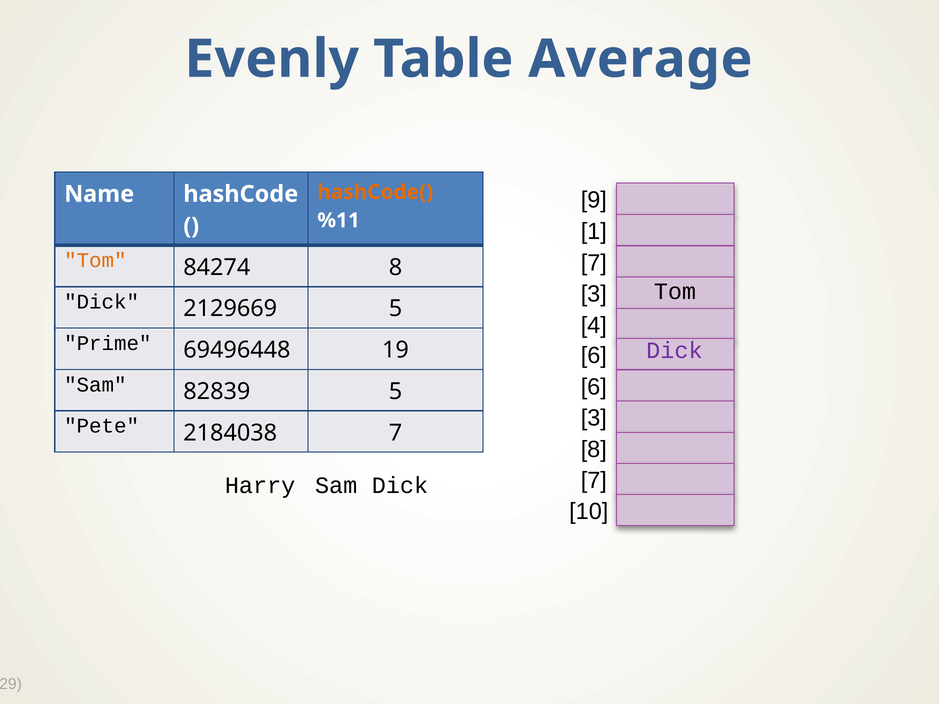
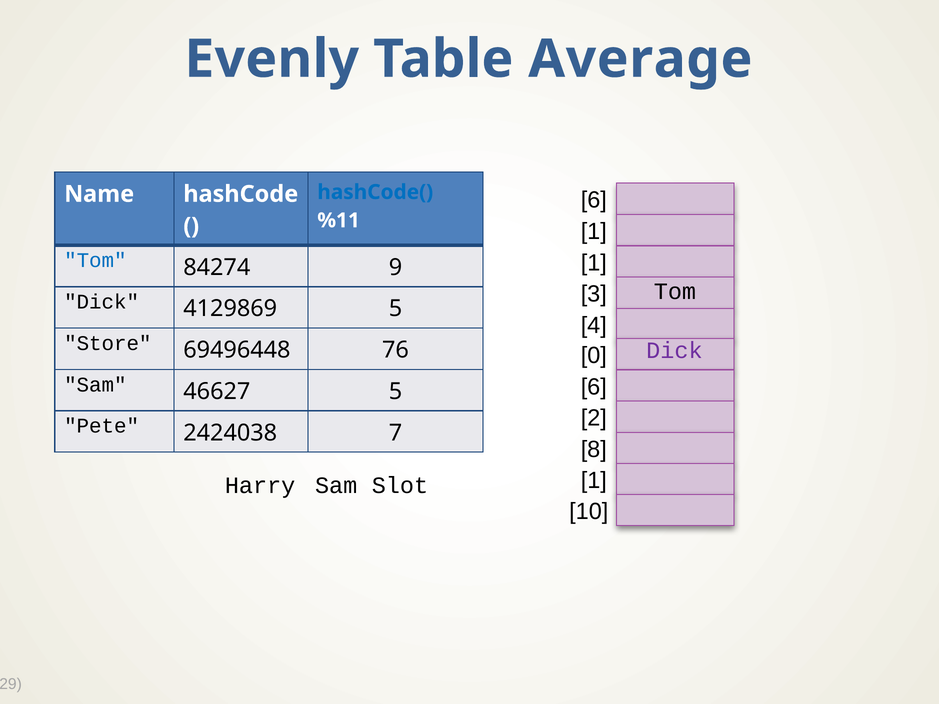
hashCode( colour: orange -> blue (375, 192)
9: 9 -> 6 (594, 200)
7: 7 -> 1 (594, 263)
Tom colour: orange -> blue (95, 261)
84274 8: 8 -> 9 (396, 267)
2129669: 2129669 -> 4129869 (230, 309)
Prime: Prime -> Store (108, 343)
19: 19 -> 76 (395, 350)
6: 6 -> 0 (594, 356)
82839: 82839 -> 46627 (217, 392)
3: 3 -> 2 (594, 418)
2184038: 2184038 -> 2424038 (230, 433)
7: 7 -> 1 (594, 481)
Sam Dick: Dick -> Slot (400, 486)
